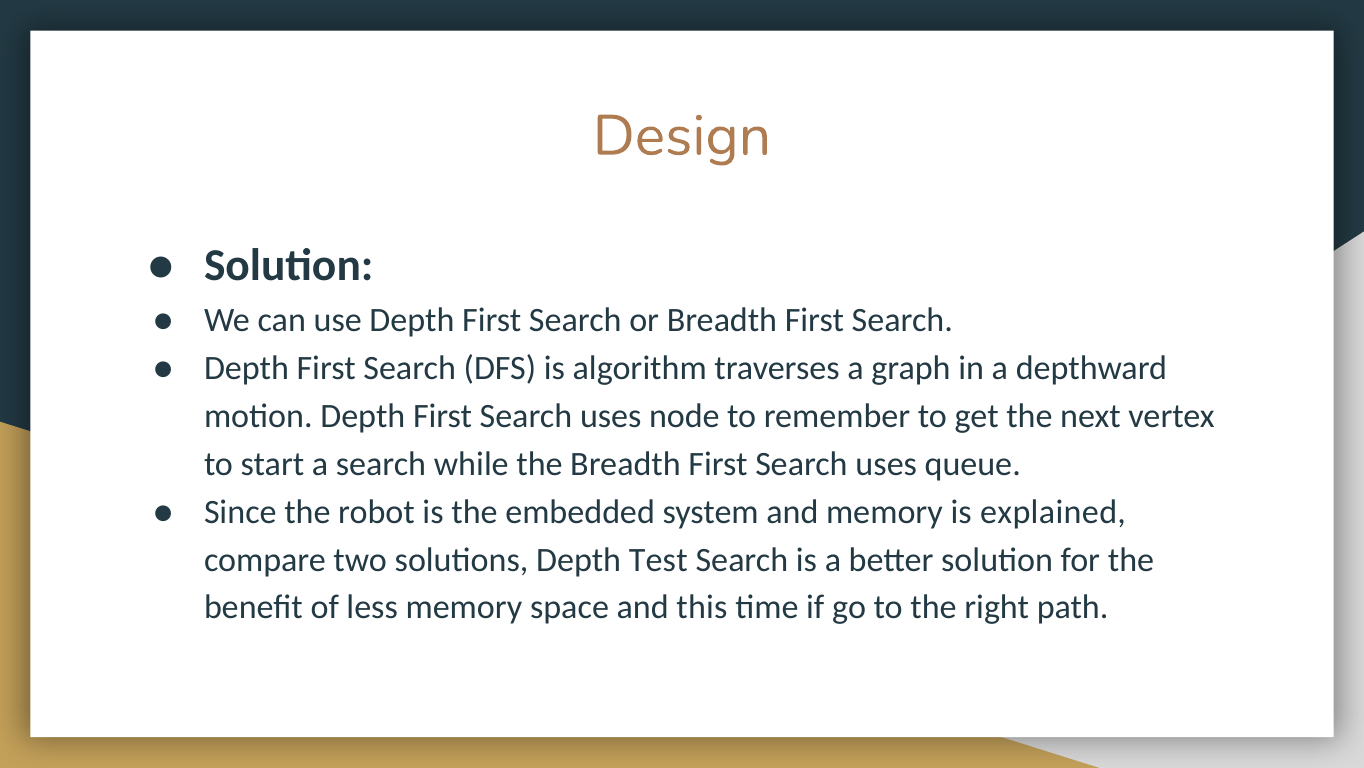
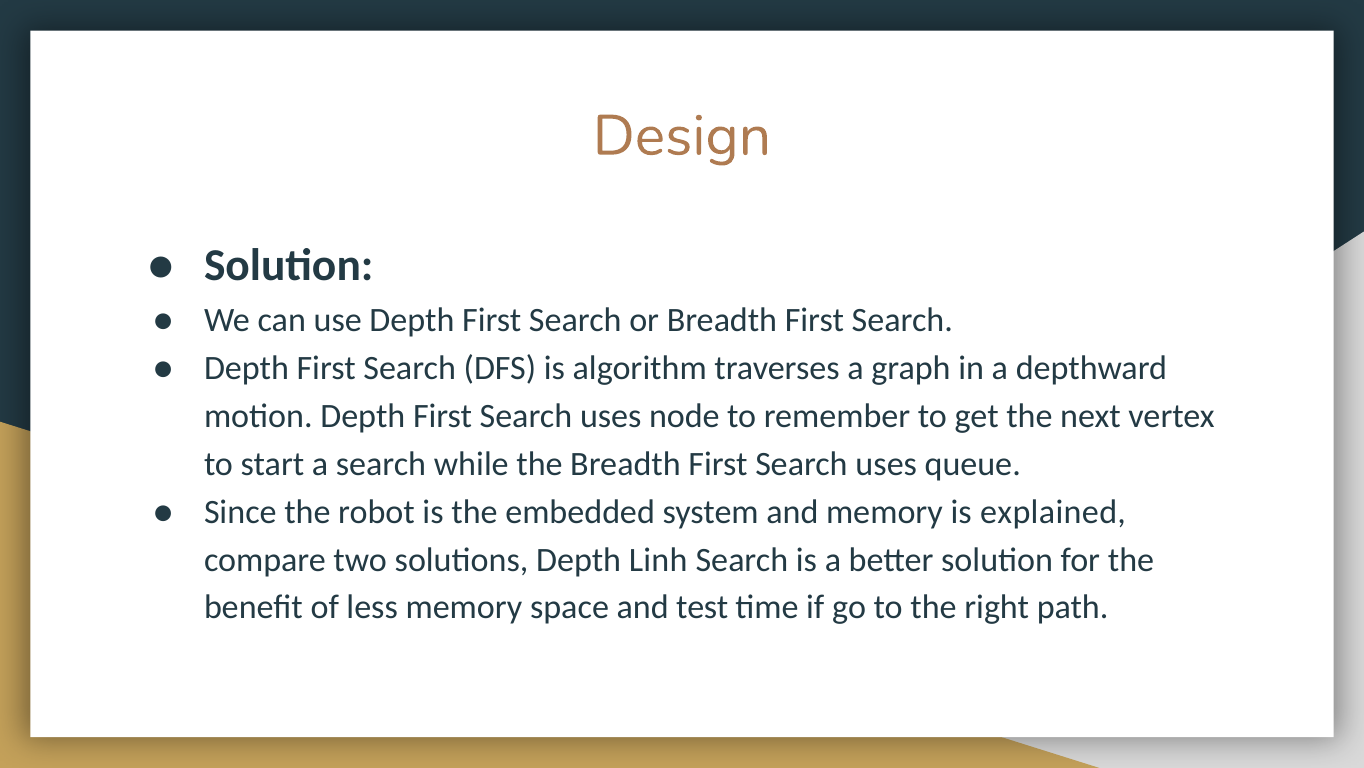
Test: Test -> Linh (658, 559)
this: this -> test (702, 607)
